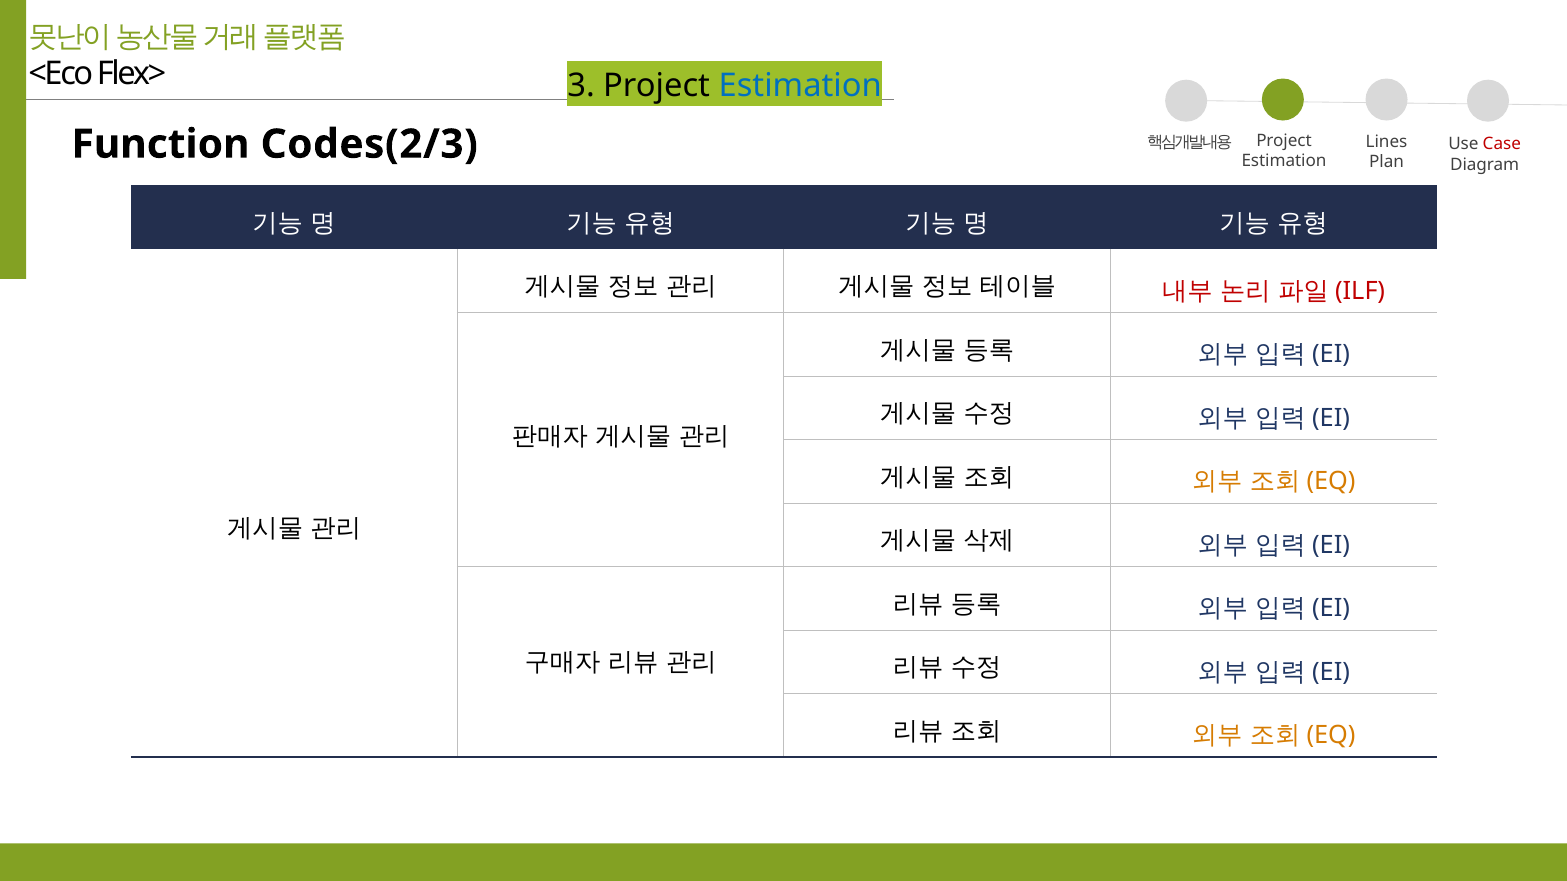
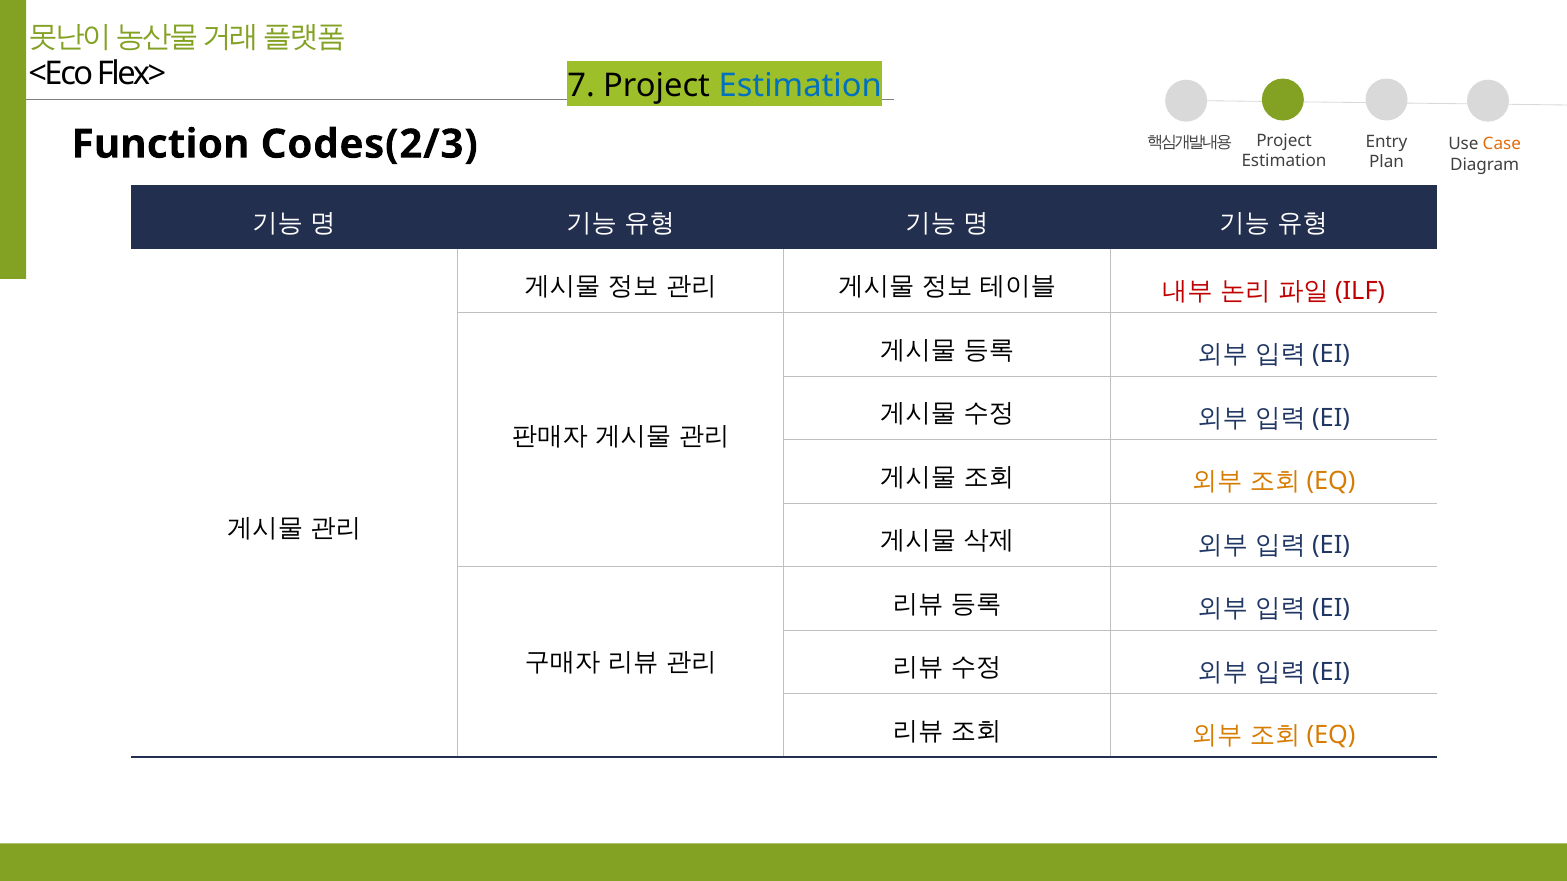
3: 3 -> 7 (581, 86)
Lines: Lines -> Entry (1387, 142)
Case colour: red -> orange (1502, 144)
